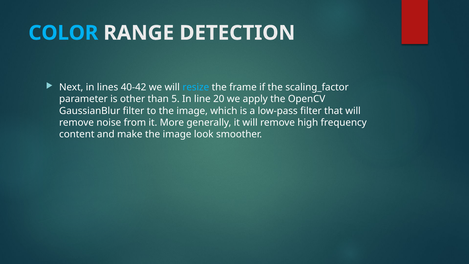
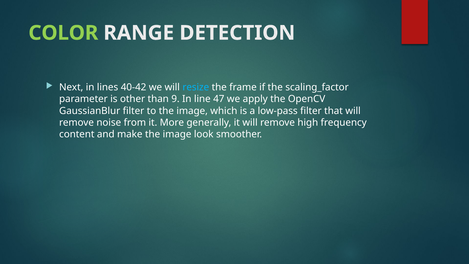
COLOR colour: light blue -> light green (63, 33)
5: 5 -> 9 (175, 99)
20: 20 -> 47 (219, 99)
